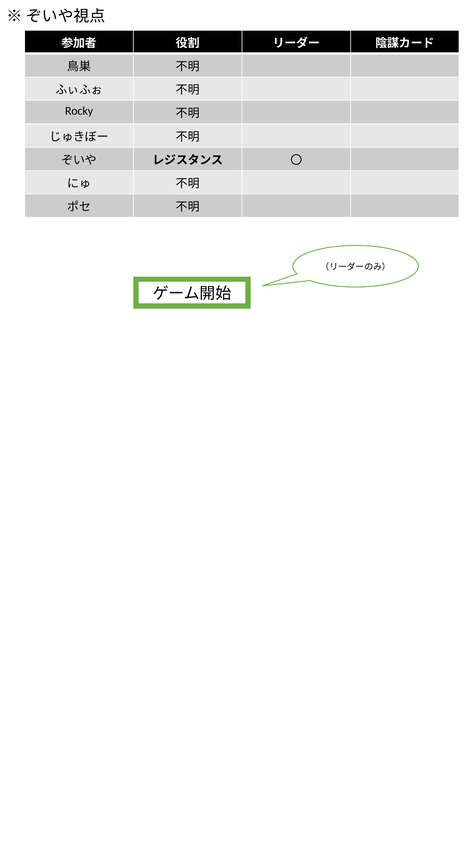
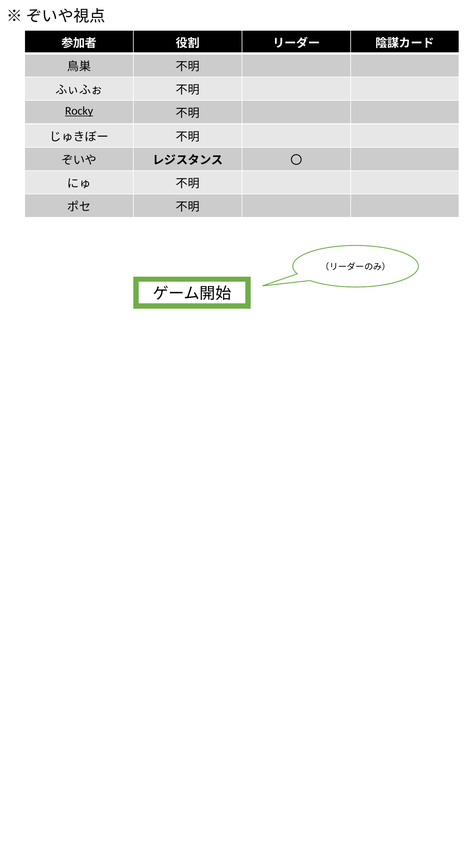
Rocky underline: none -> present (79, 111)
